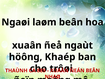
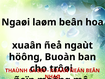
Khaép: Khaép -> Buoàn (60, 57)
